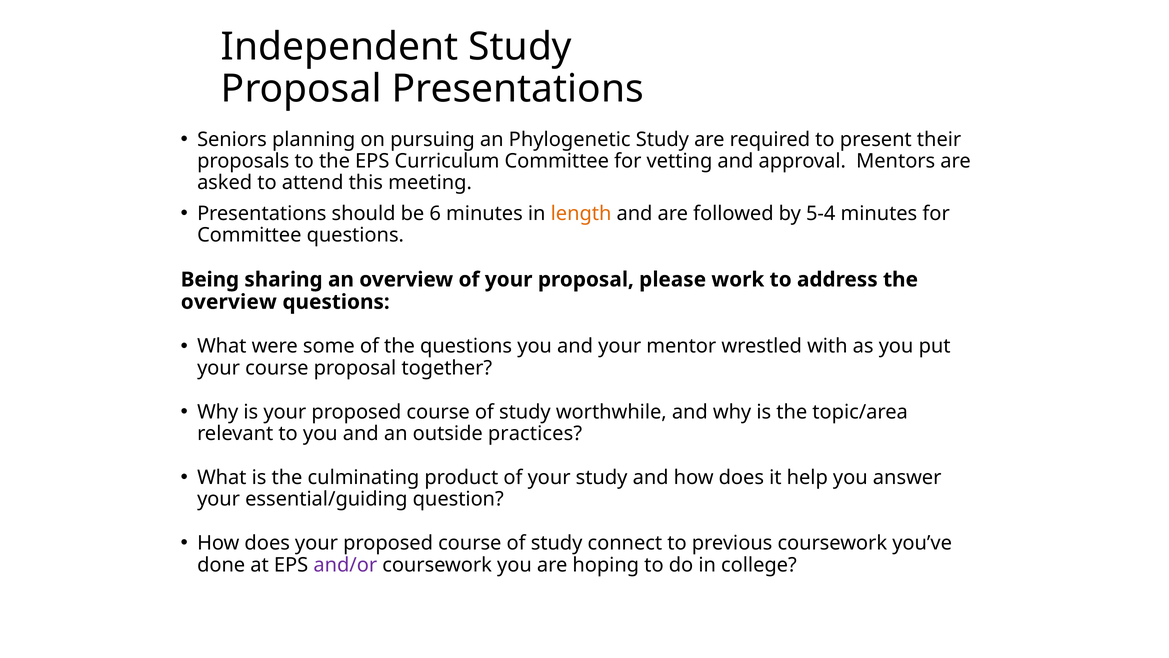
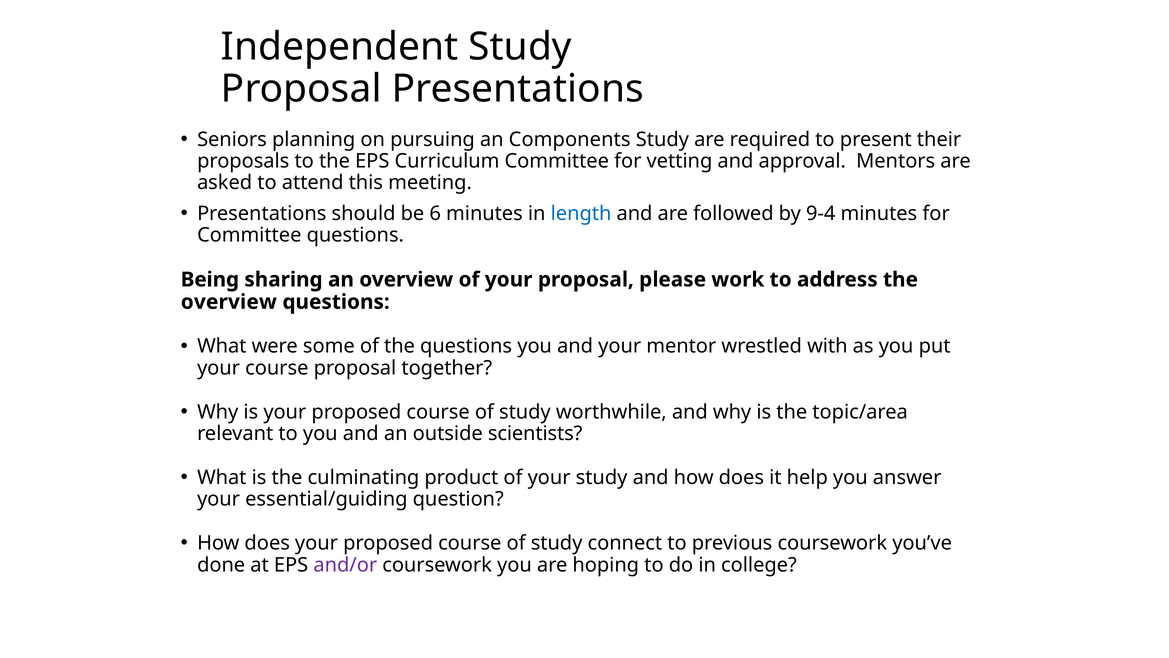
Phylogenetic: Phylogenetic -> Components (570, 139)
length colour: orange -> blue (581, 214)
5-4: 5-4 -> 9-4 (821, 214)
practices: practices -> scientists (535, 433)
